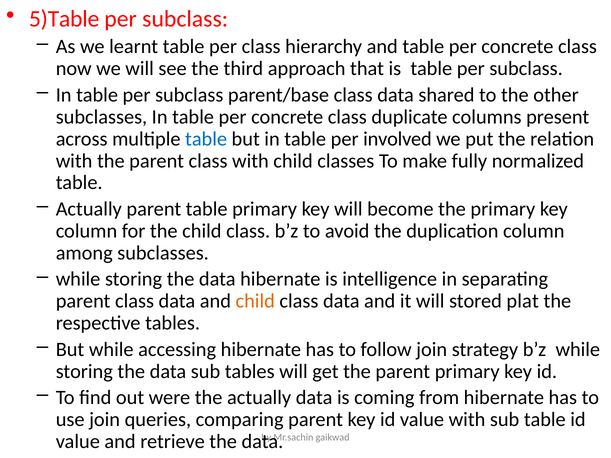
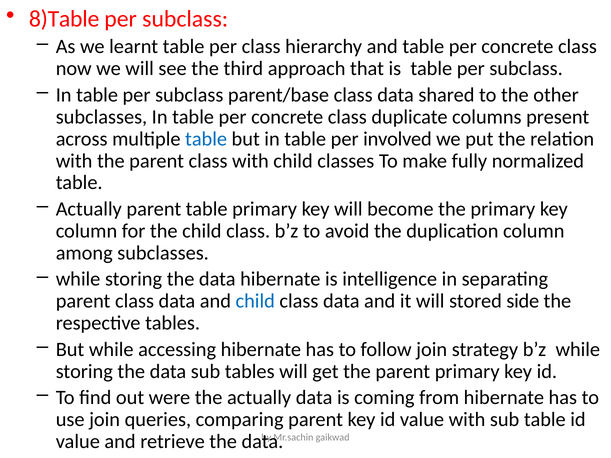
5)Table: 5)Table -> 8)Table (64, 19)
child colour: orange -> blue (255, 301)
plat: plat -> side (523, 301)
